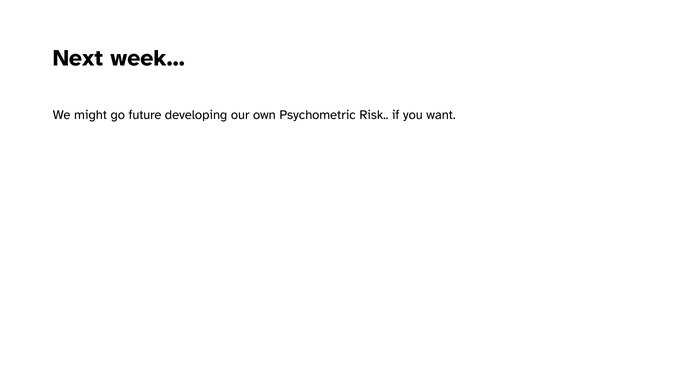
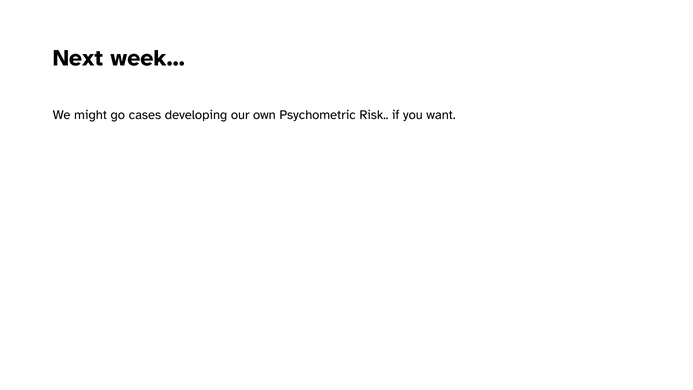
future: future -> cases (145, 115)
